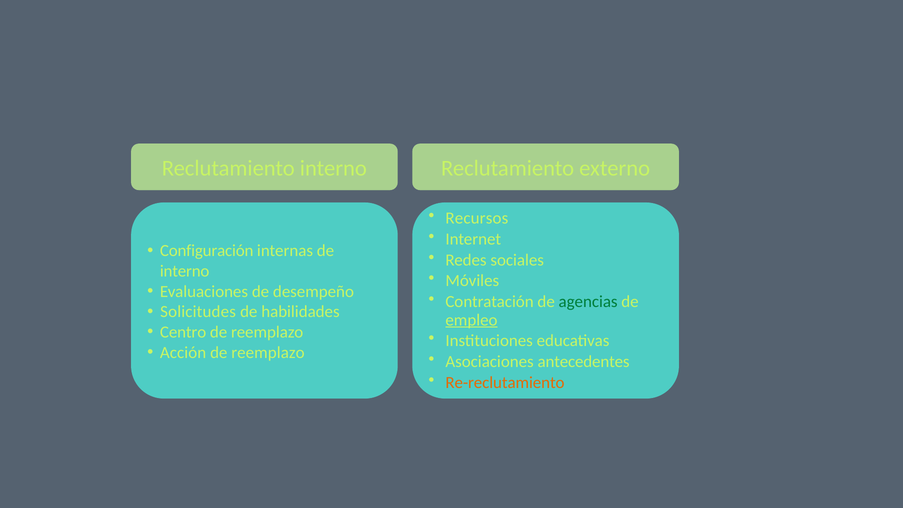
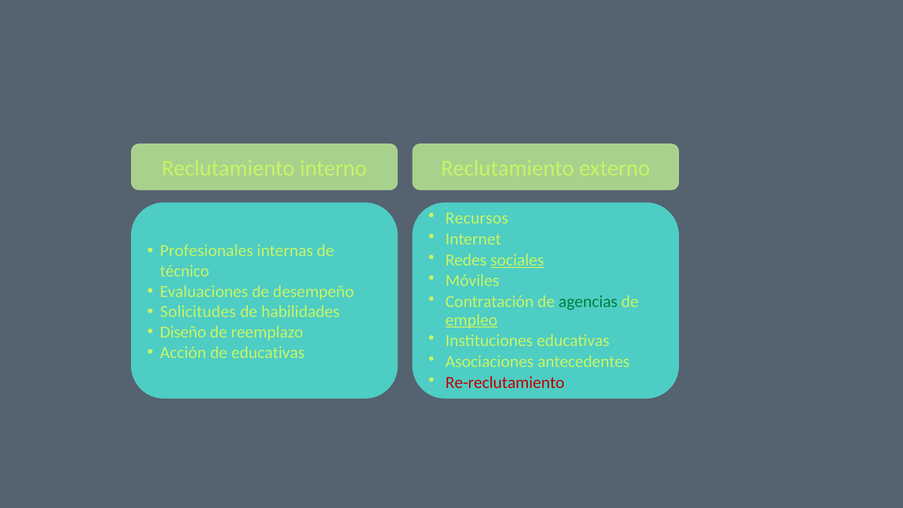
Configuración: Configuración -> Profesionales (207, 251)
sociales underline: none -> present (517, 260)
interno: interno -> técnico (185, 271)
Centro: Centro -> Diseño (183, 332)
reemplazo: reemplazo -> educativas (268, 352)
Re-reclutamiento colour: orange -> red (505, 382)
